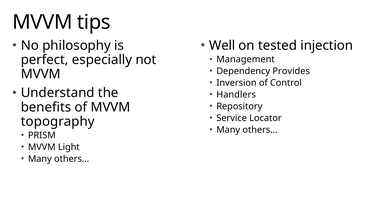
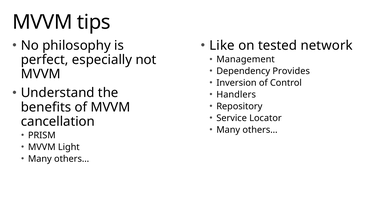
Well: Well -> Like (222, 45)
injection: injection -> network (327, 45)
topography: topography -> cancellation (58, 121)
